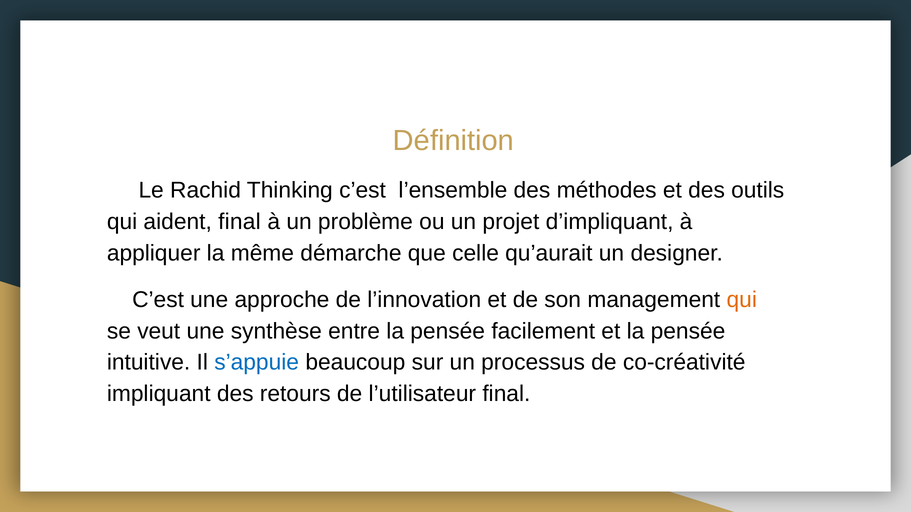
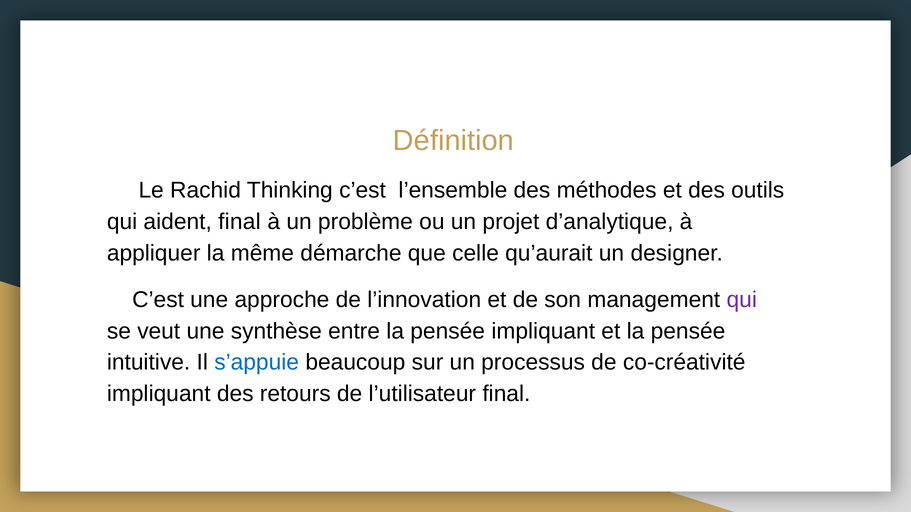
d’impliquant: d’impliquant -> d’analytique (610, 222)
qui colour: orange -> purple (742, 300)
pensée facilement: facilement -> impliquant (543, 331)
